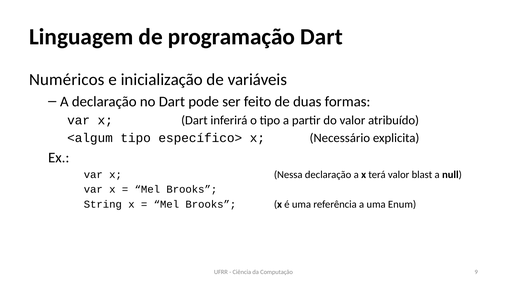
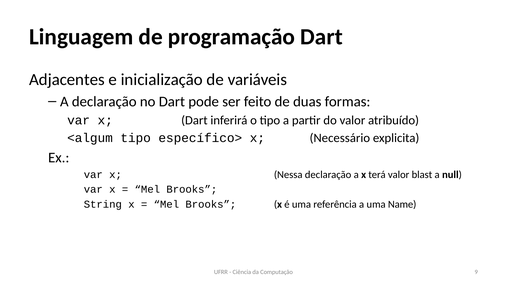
Numéricos: Numéricos -> Adjacentes (67, 80)
Enum: Enum -> Name (402, 204)
